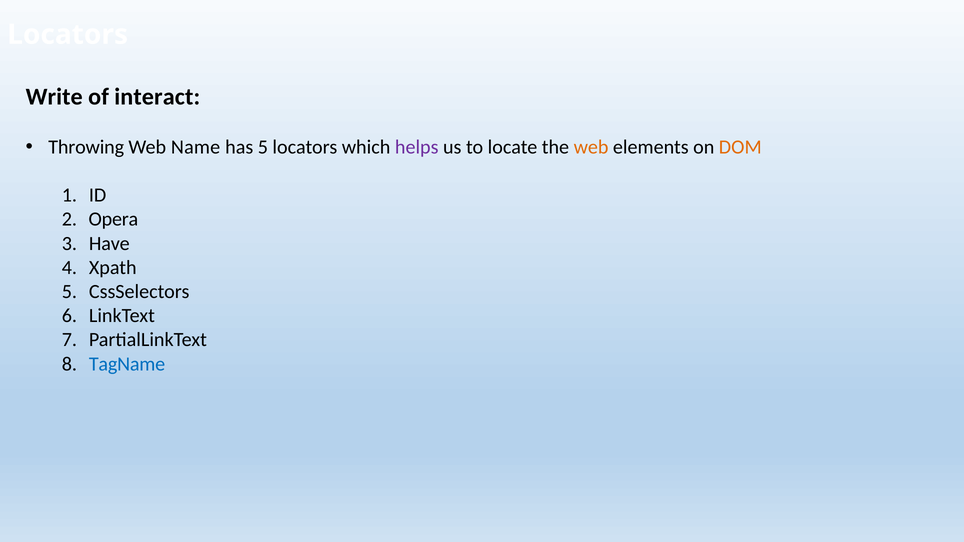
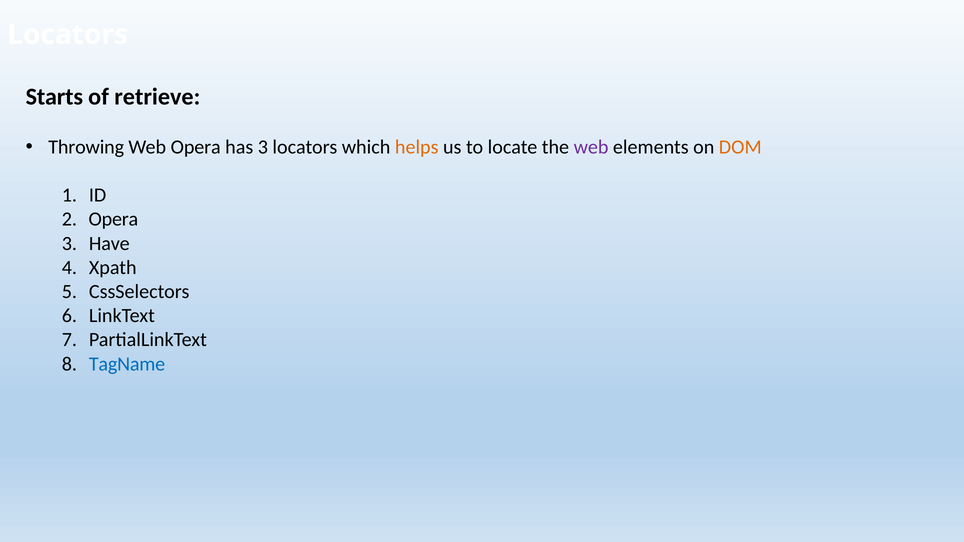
Write: Write -> Starts (54, 97)
interact: interact -> retrieve (157, 97)
Web Name: Name -> Opera (196, 147)
has 5: 5 -> 3 (263, 147)
helps colour: purple -> orange (417, 147)
web colour: orange -> purple (591, 147)
